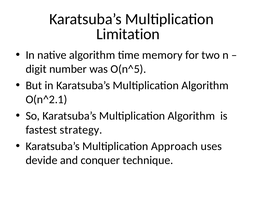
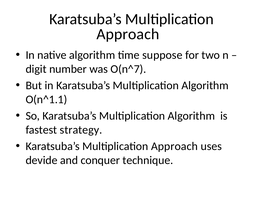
Limitation: Limitation -> Approach (128, 34)
memory: memory -> suppose (162, 55)
O(n^5: O(n^5 -> O(n^7 (128, 69)
O(n^2.1: O(n^2.1 -> O(n^1.1 (46, 100)
